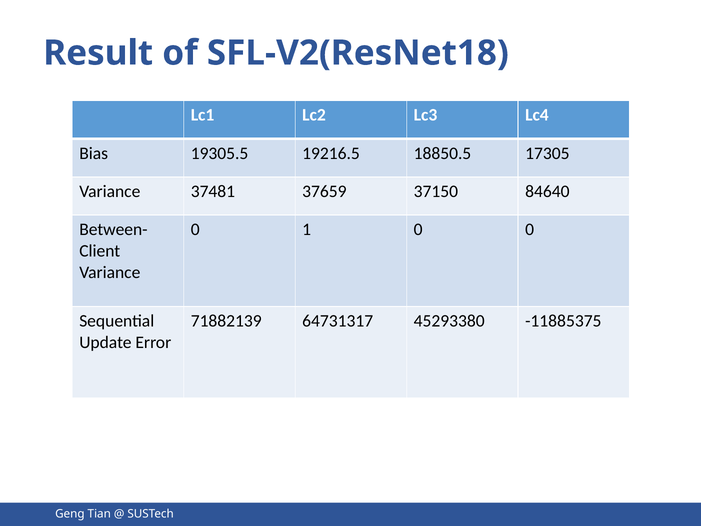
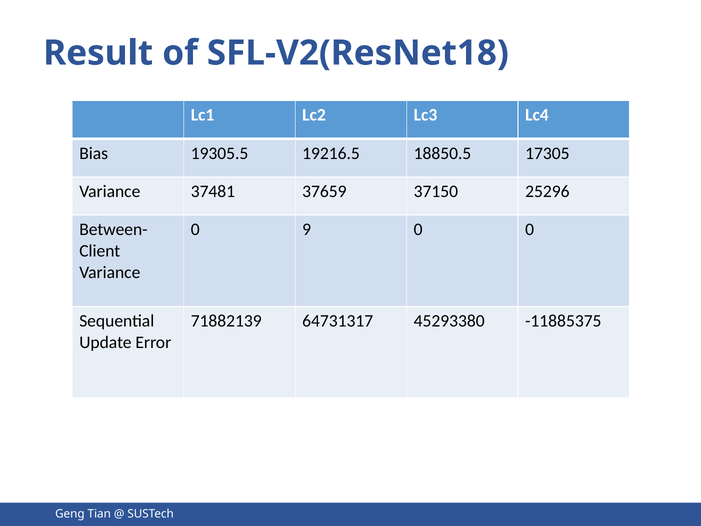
84640: 84640 -> 25296 (547, 191)
1: 1 -> 9 (307, 229)
